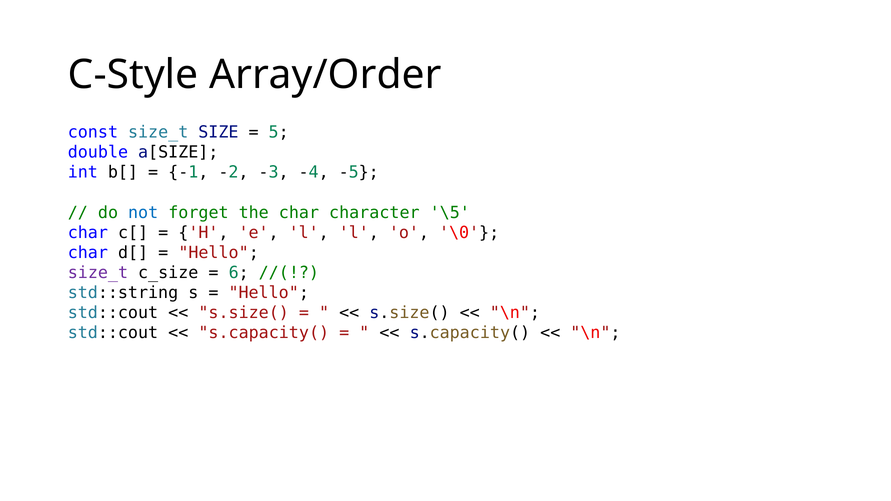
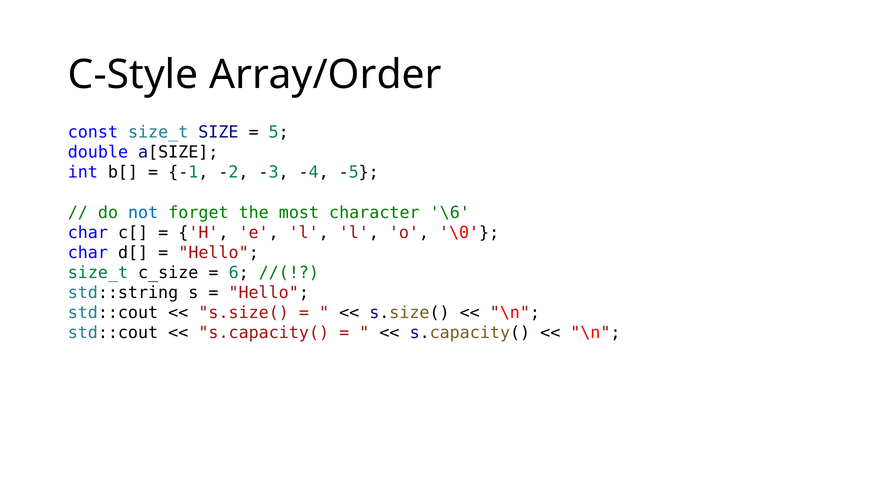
the char: char -> most (299, 213)
\5: \5 -> \6 (450, 213)
size_t colour: purple -> green (98, 273)
